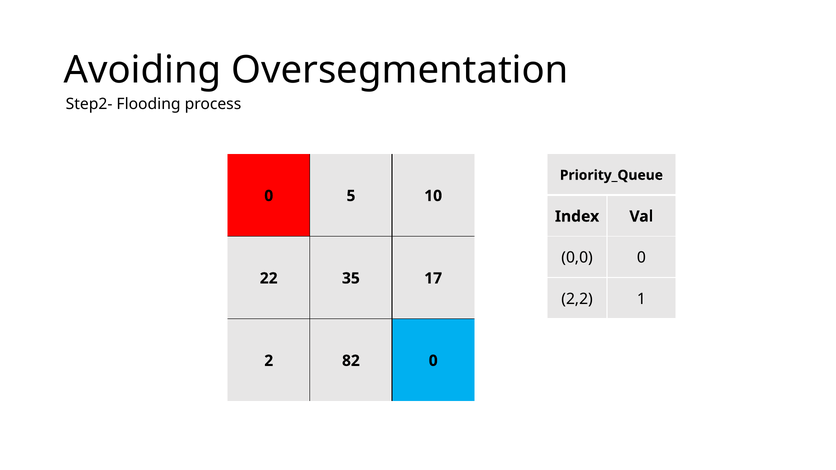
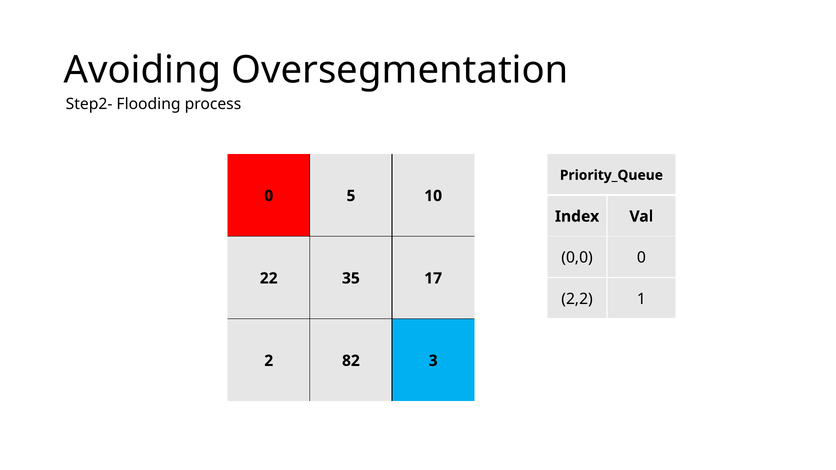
82 0: 0 -> 3 (433, 361)
